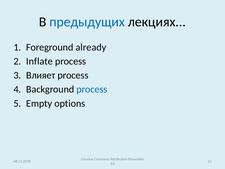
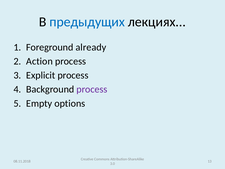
Inflate: Inflate -> Action (39, 61)
Влияет: Влияет -> Explicit (41, 75)
process colour: blue -> purple (92, 89)
